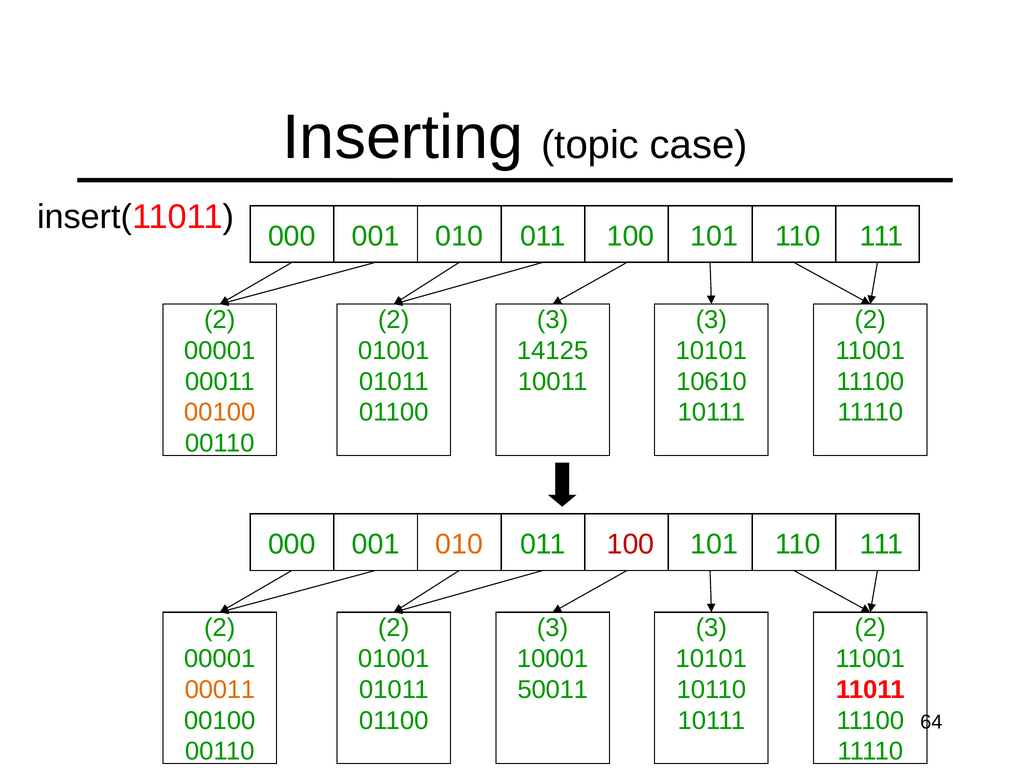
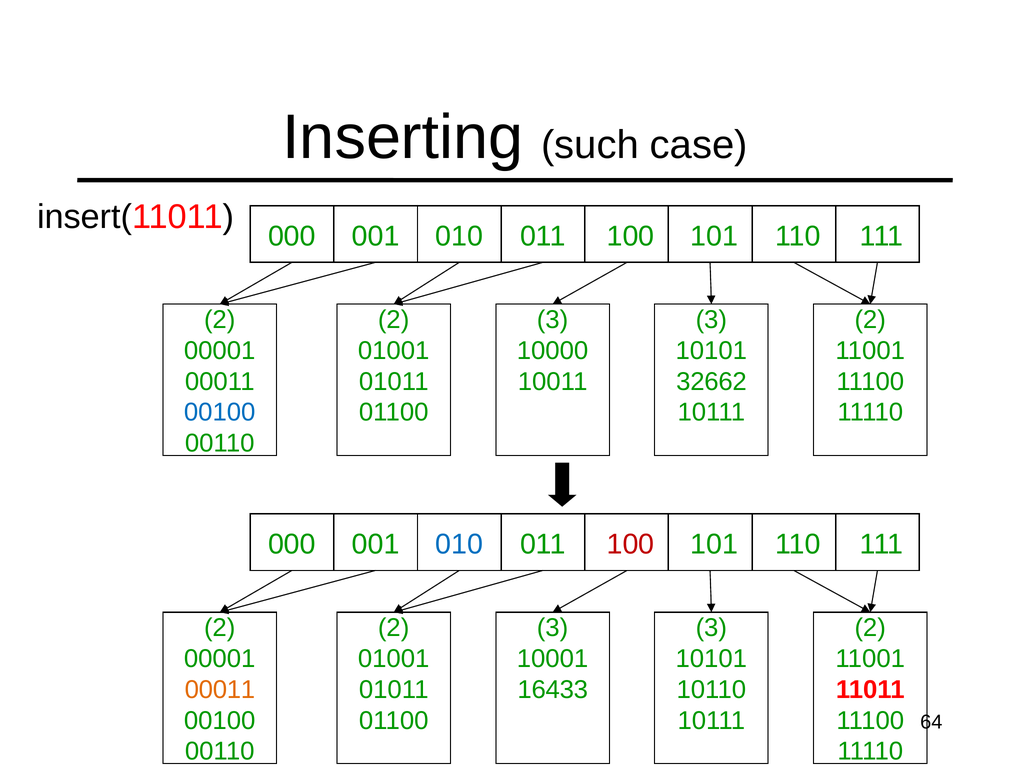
topic: topic -> such (590, 145)
14125: 14125 -> 10000 (553, 351)
10610: 10610 -> 32662 (712, 382)
00100 colour: orange -> blue (220, 413)
010 colour: orange -> blue (459, 545)
50011: 50011 -> 16433 (553, 690)
